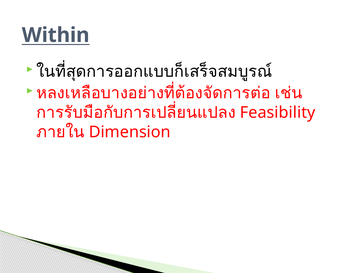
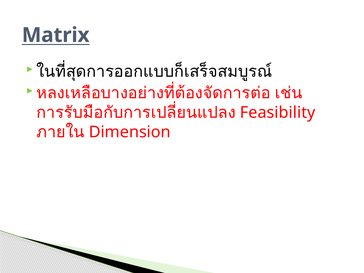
Within: Within -> Matrix (56, 35)
